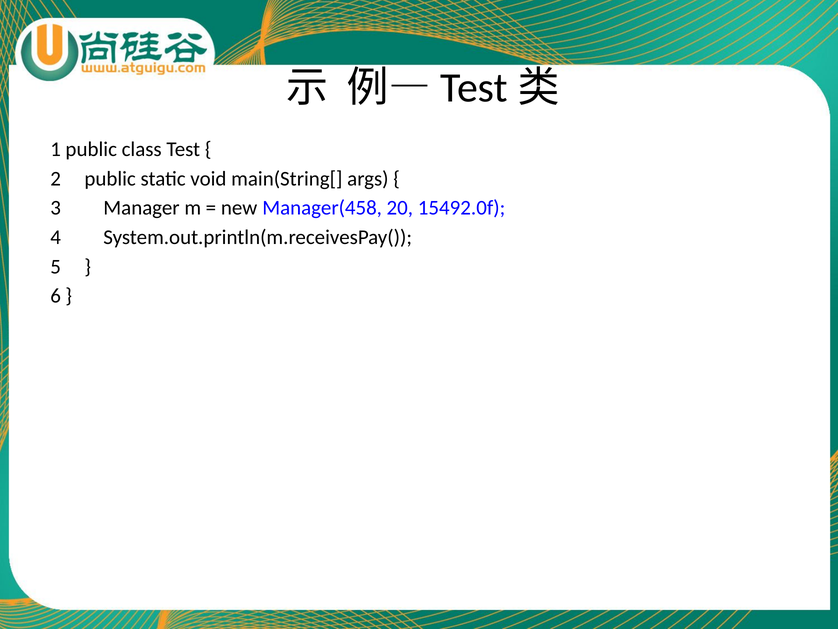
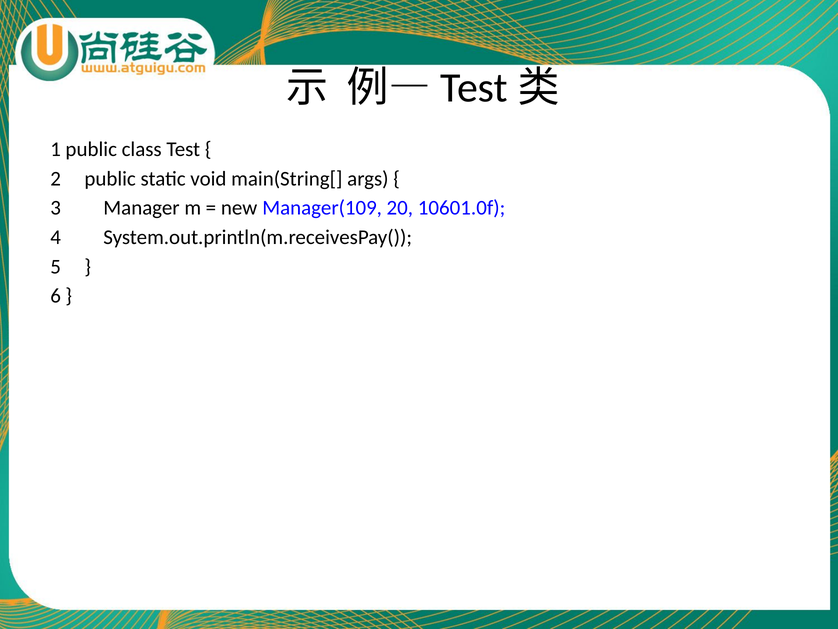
Manager(458: Manager(458 -> Manager(109 (322, 208)
15492.0f: 15492.0f -> 10601.0f (462, 208)
